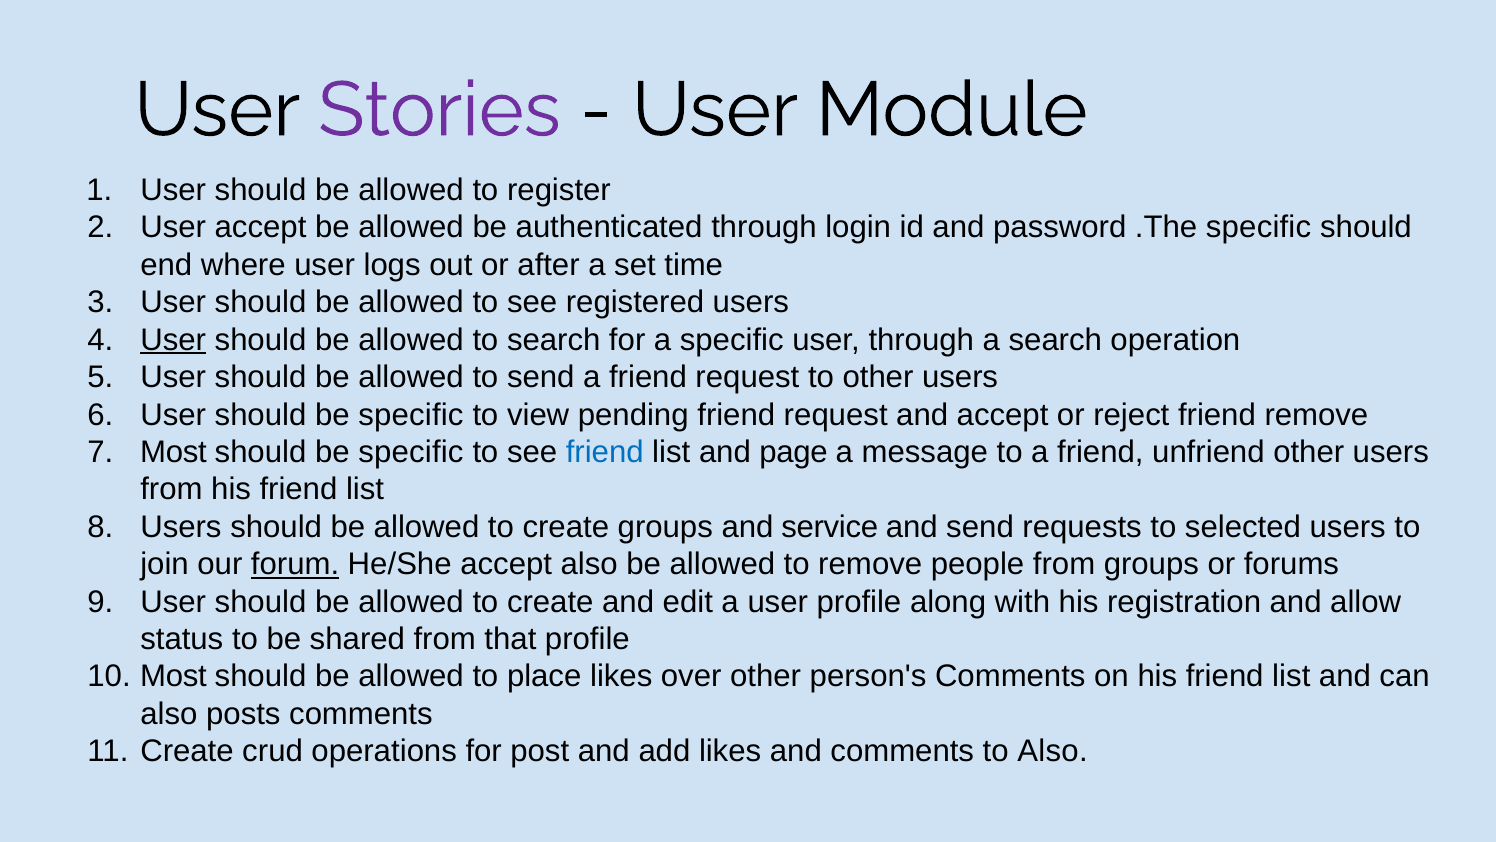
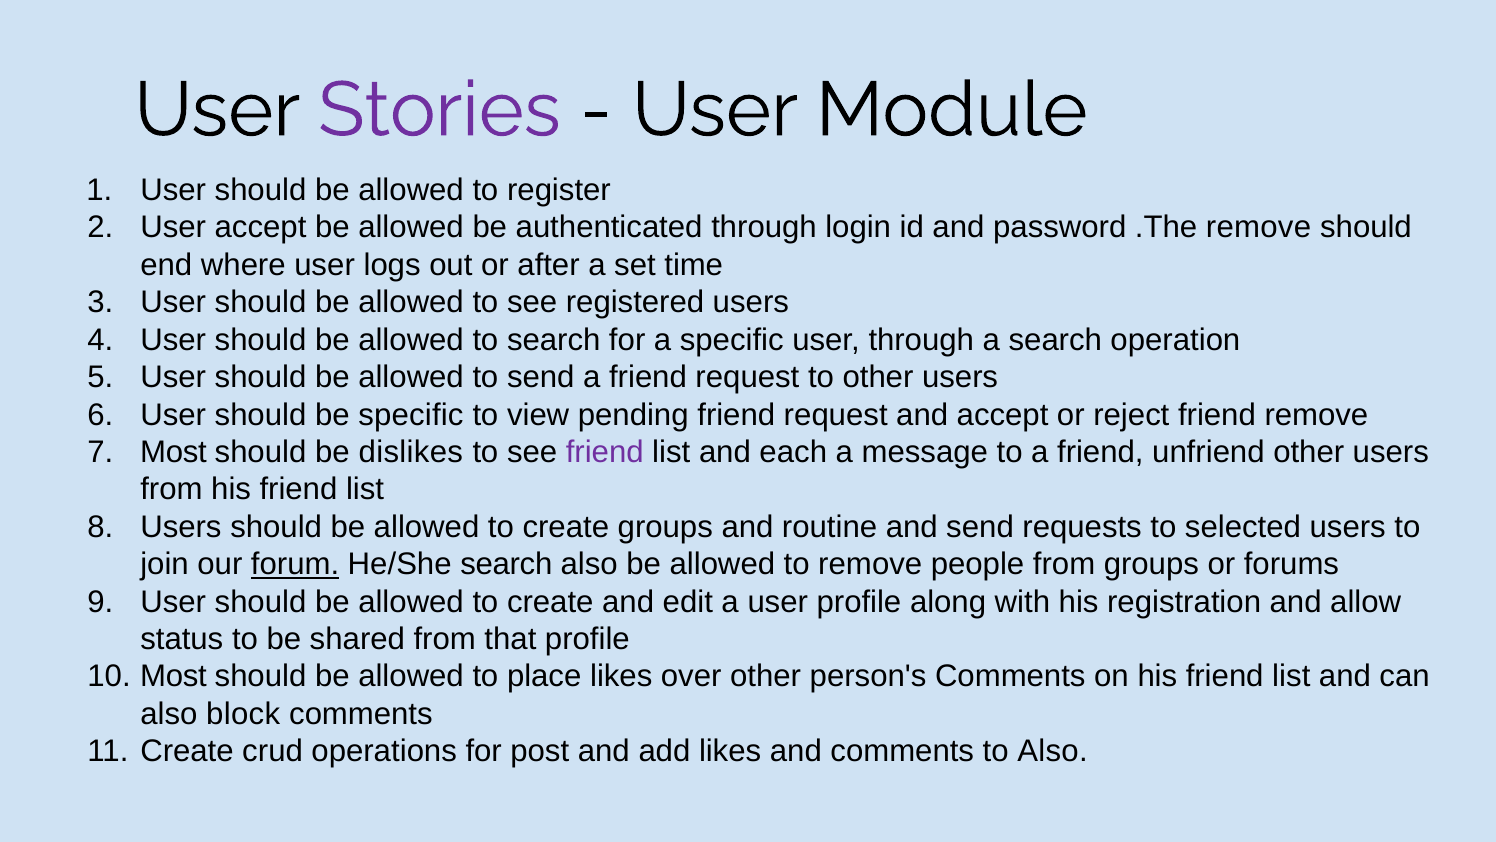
.The specific: specific -> remove (1259, 227)
User underline: present -> none (173, 340)
specific: specific -> dislikes (411, 452)
friend colour: blue -> purple (605, 452)
page: page -> each (793, 452)
service: service -> routine (830, 527)
He/She accept: accept -> search (506, 564)
posts: posts -> block (243, 714)
